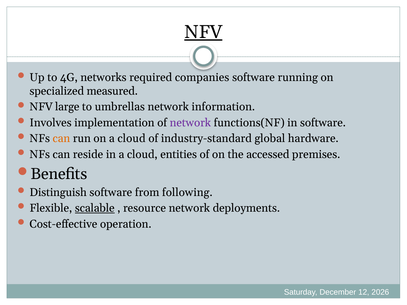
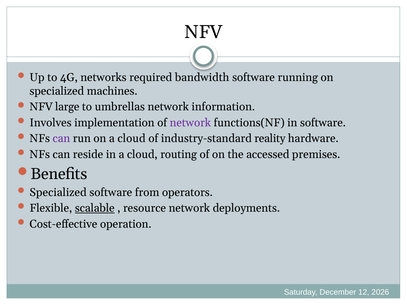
NFV underline: present -> none (203, 32)
companies: companies -> bandwidth (202, 78)
measured: measured -> machines (112, 91)
can colour: orange -> purple (61, 139)
global: global -> reality (270, 139)
entities: entities -> routing (179, 154)
Distinguish: Distinguish -> Specialized (58, 192)
following: following -> operators (187, 192)
